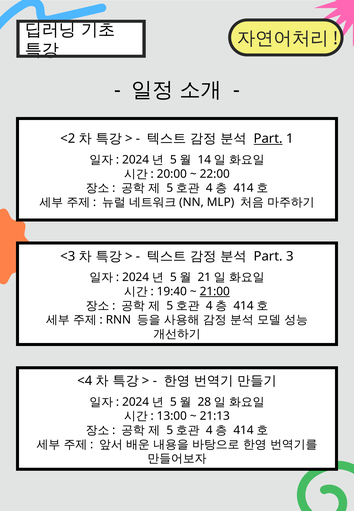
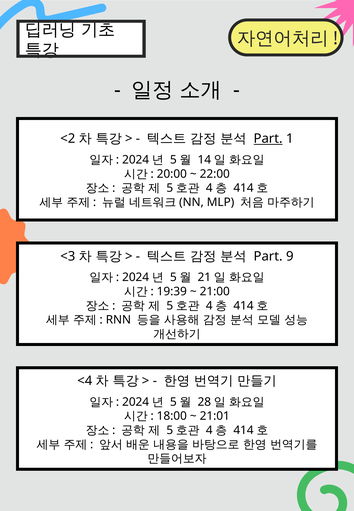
3: 3 -> 9 (290, 256)
19:40: 19:40 -> 19:39 (172, 292)
21:00 underline: present -> none (215, 292)
13:00: 13:00 -> 18:00 (172, 416)
21:13: 21:13 -> 21:01 (215, 416)
